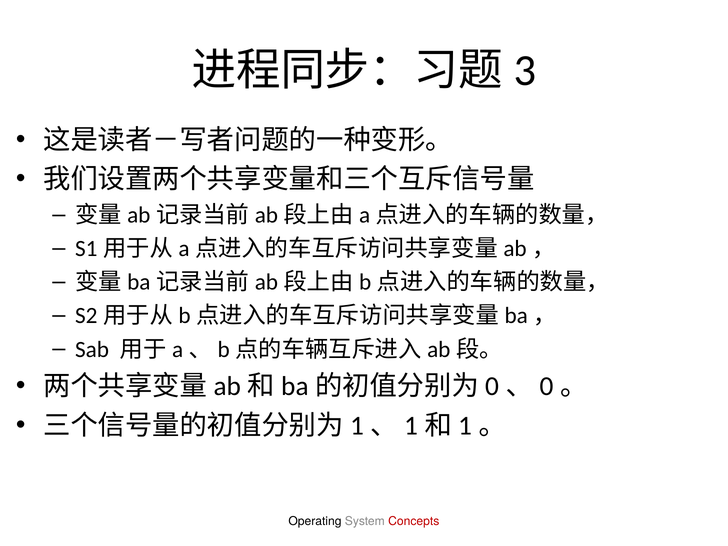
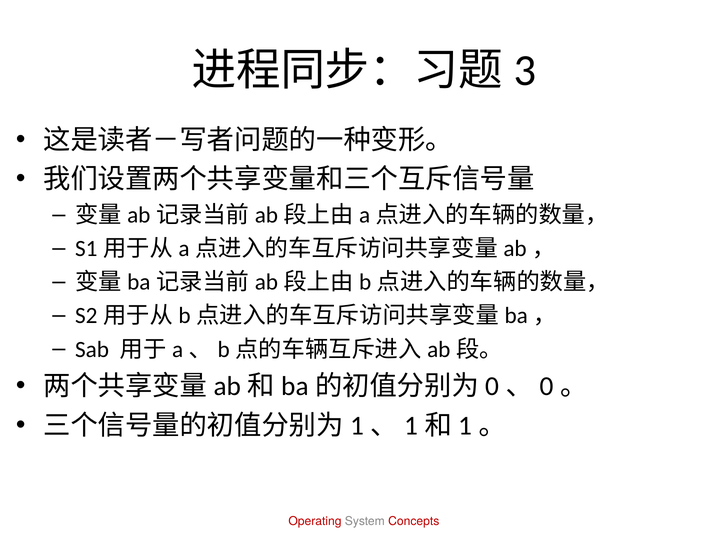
Operating colour: black -> red (315, 521)
